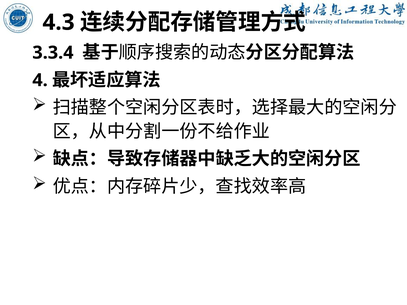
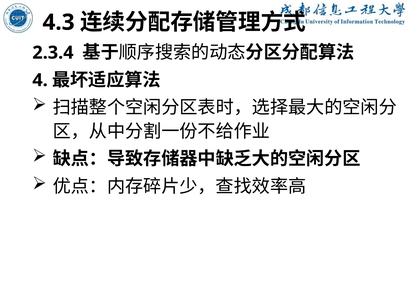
3.3.4: 3.3.4 -> 2.3.4 (53, 53)
